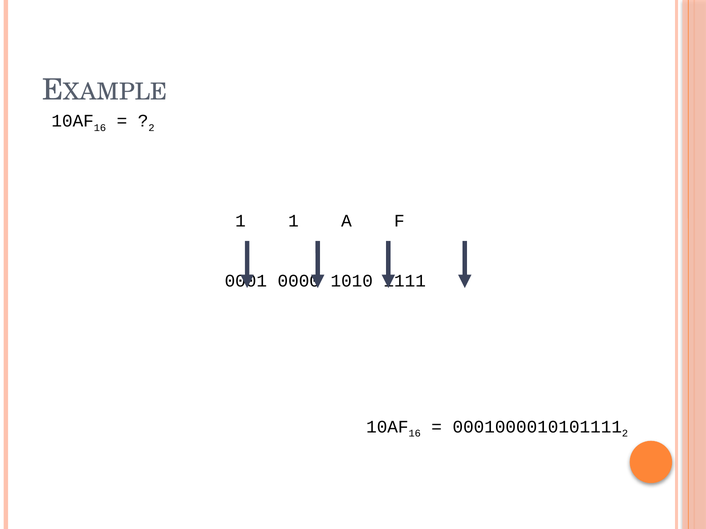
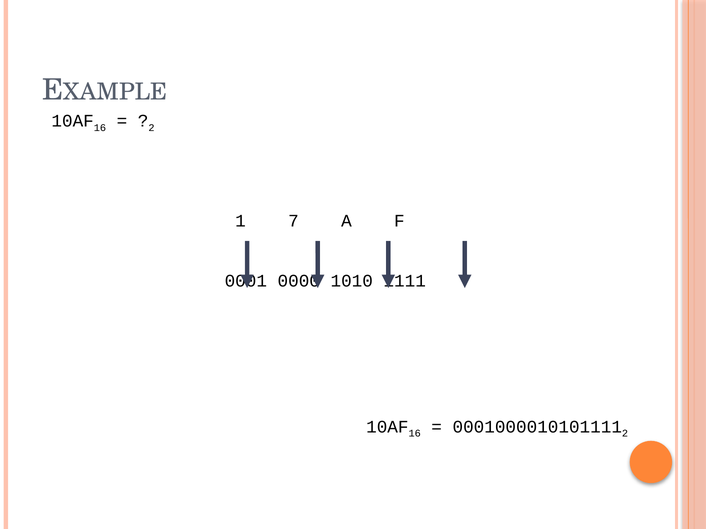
1 1: 1 -> 7 (293, 221)
